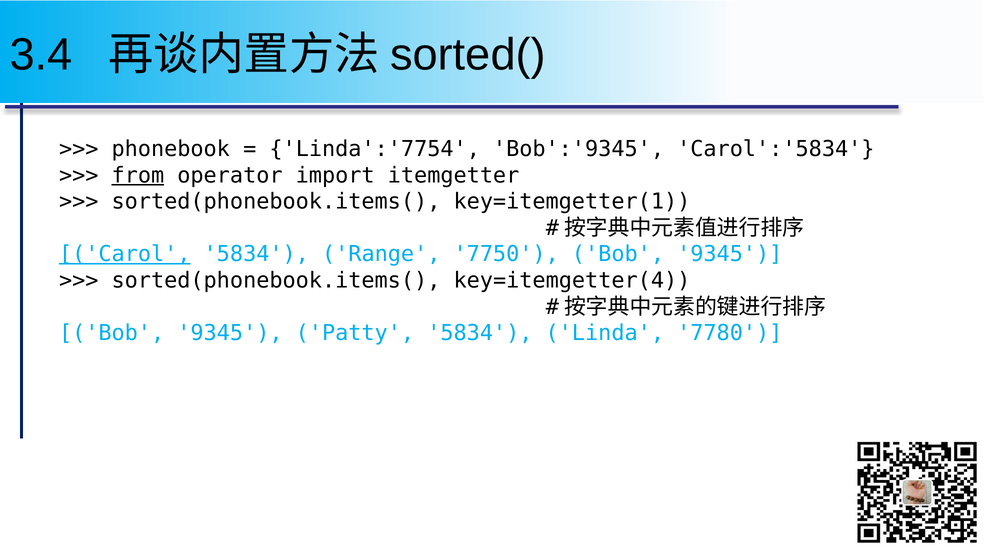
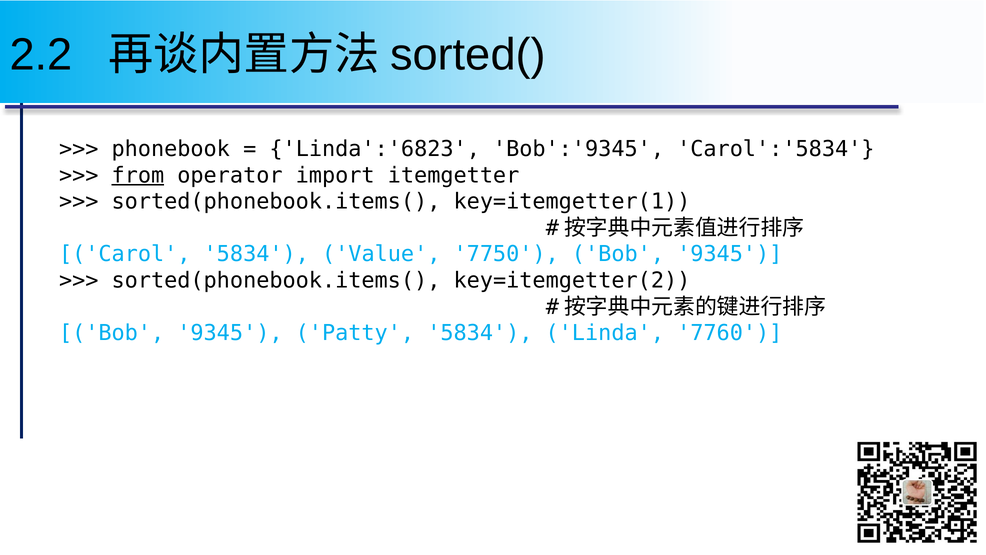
3.4: 3.4 -> 2.2 (41, 55)
Linda':'7754: Linda':'7754 -> Linda':'6823 (375, 149)
Carol underline: present -> none (125, 254)
Range: Range -> Value (381, 254)
key=itemgetter(4: key=itemgetter(4 -> key=itemgetter(2 (572, 280)
7780: 7780 -> 7760 (730, 333)
